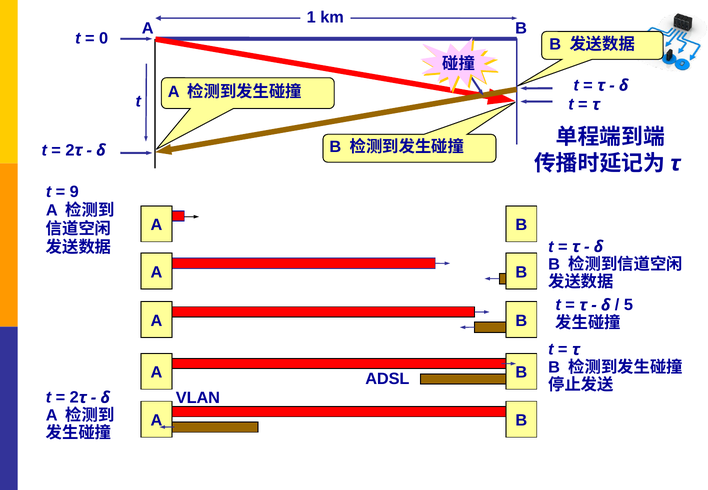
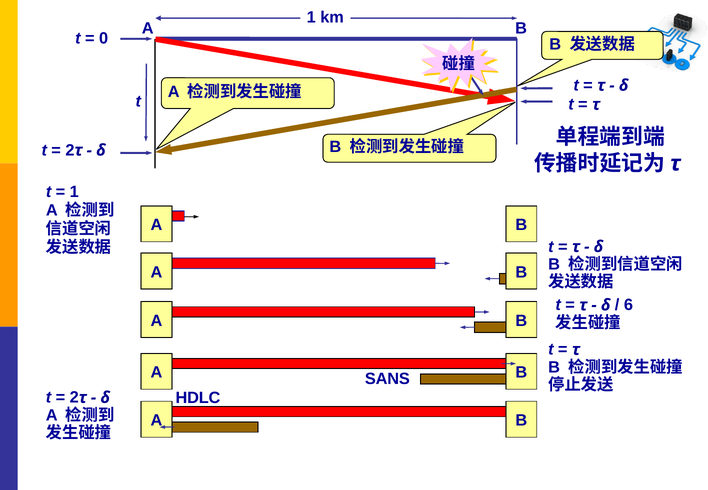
9: 9 -> 1 (74, 192)
5: 5 -> 6 (628, 305)
ADSL: ADSL -> SANS (387, 379)
VLAN: VLAN -> HDLC (198, 398)
